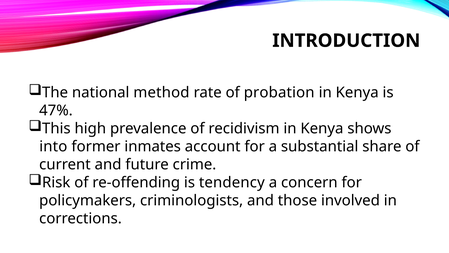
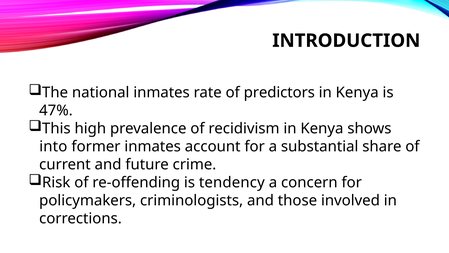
national method: method -> inmates (162, 93)
probation: probation -> predictors (279, 93)
